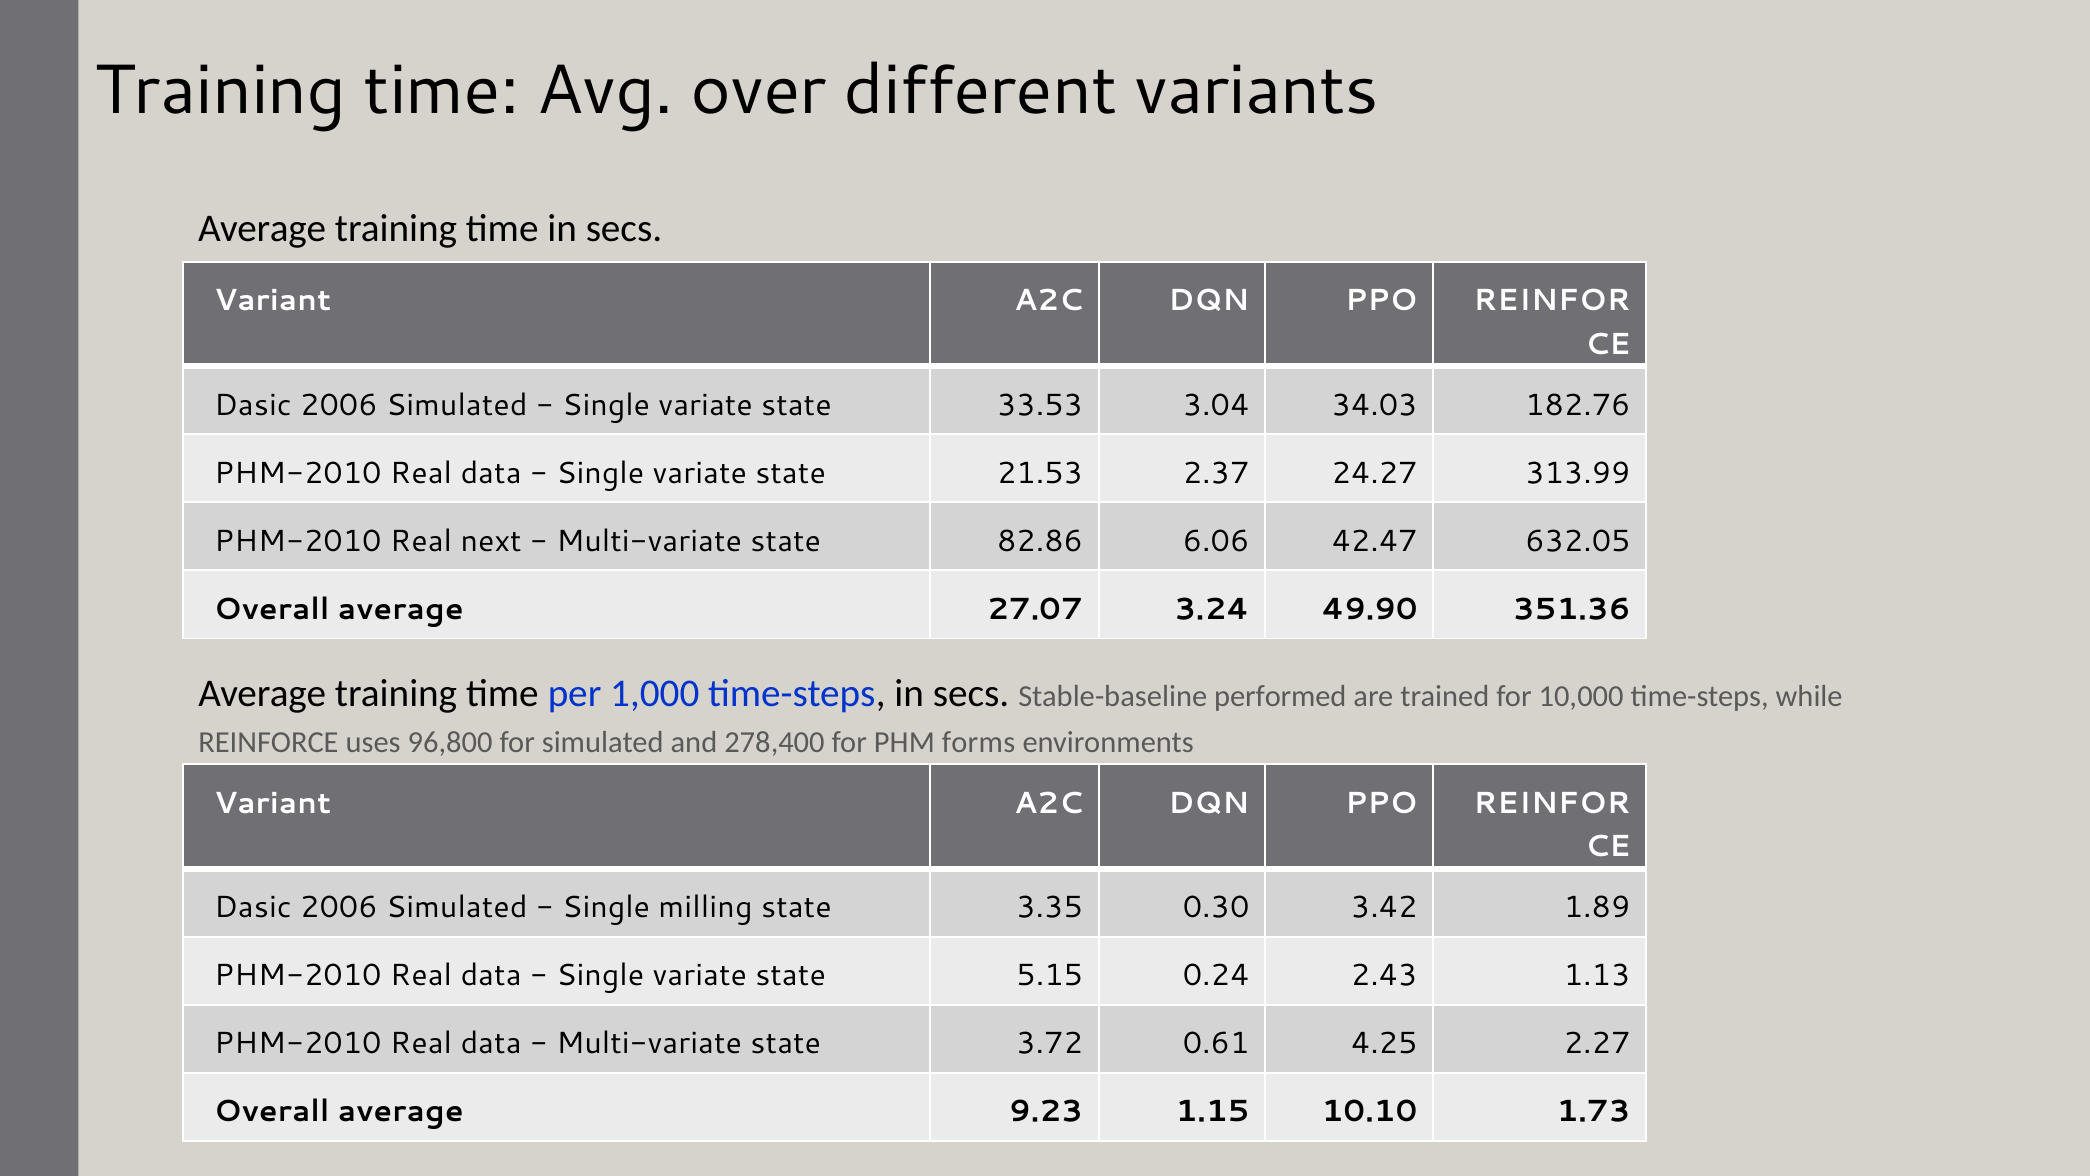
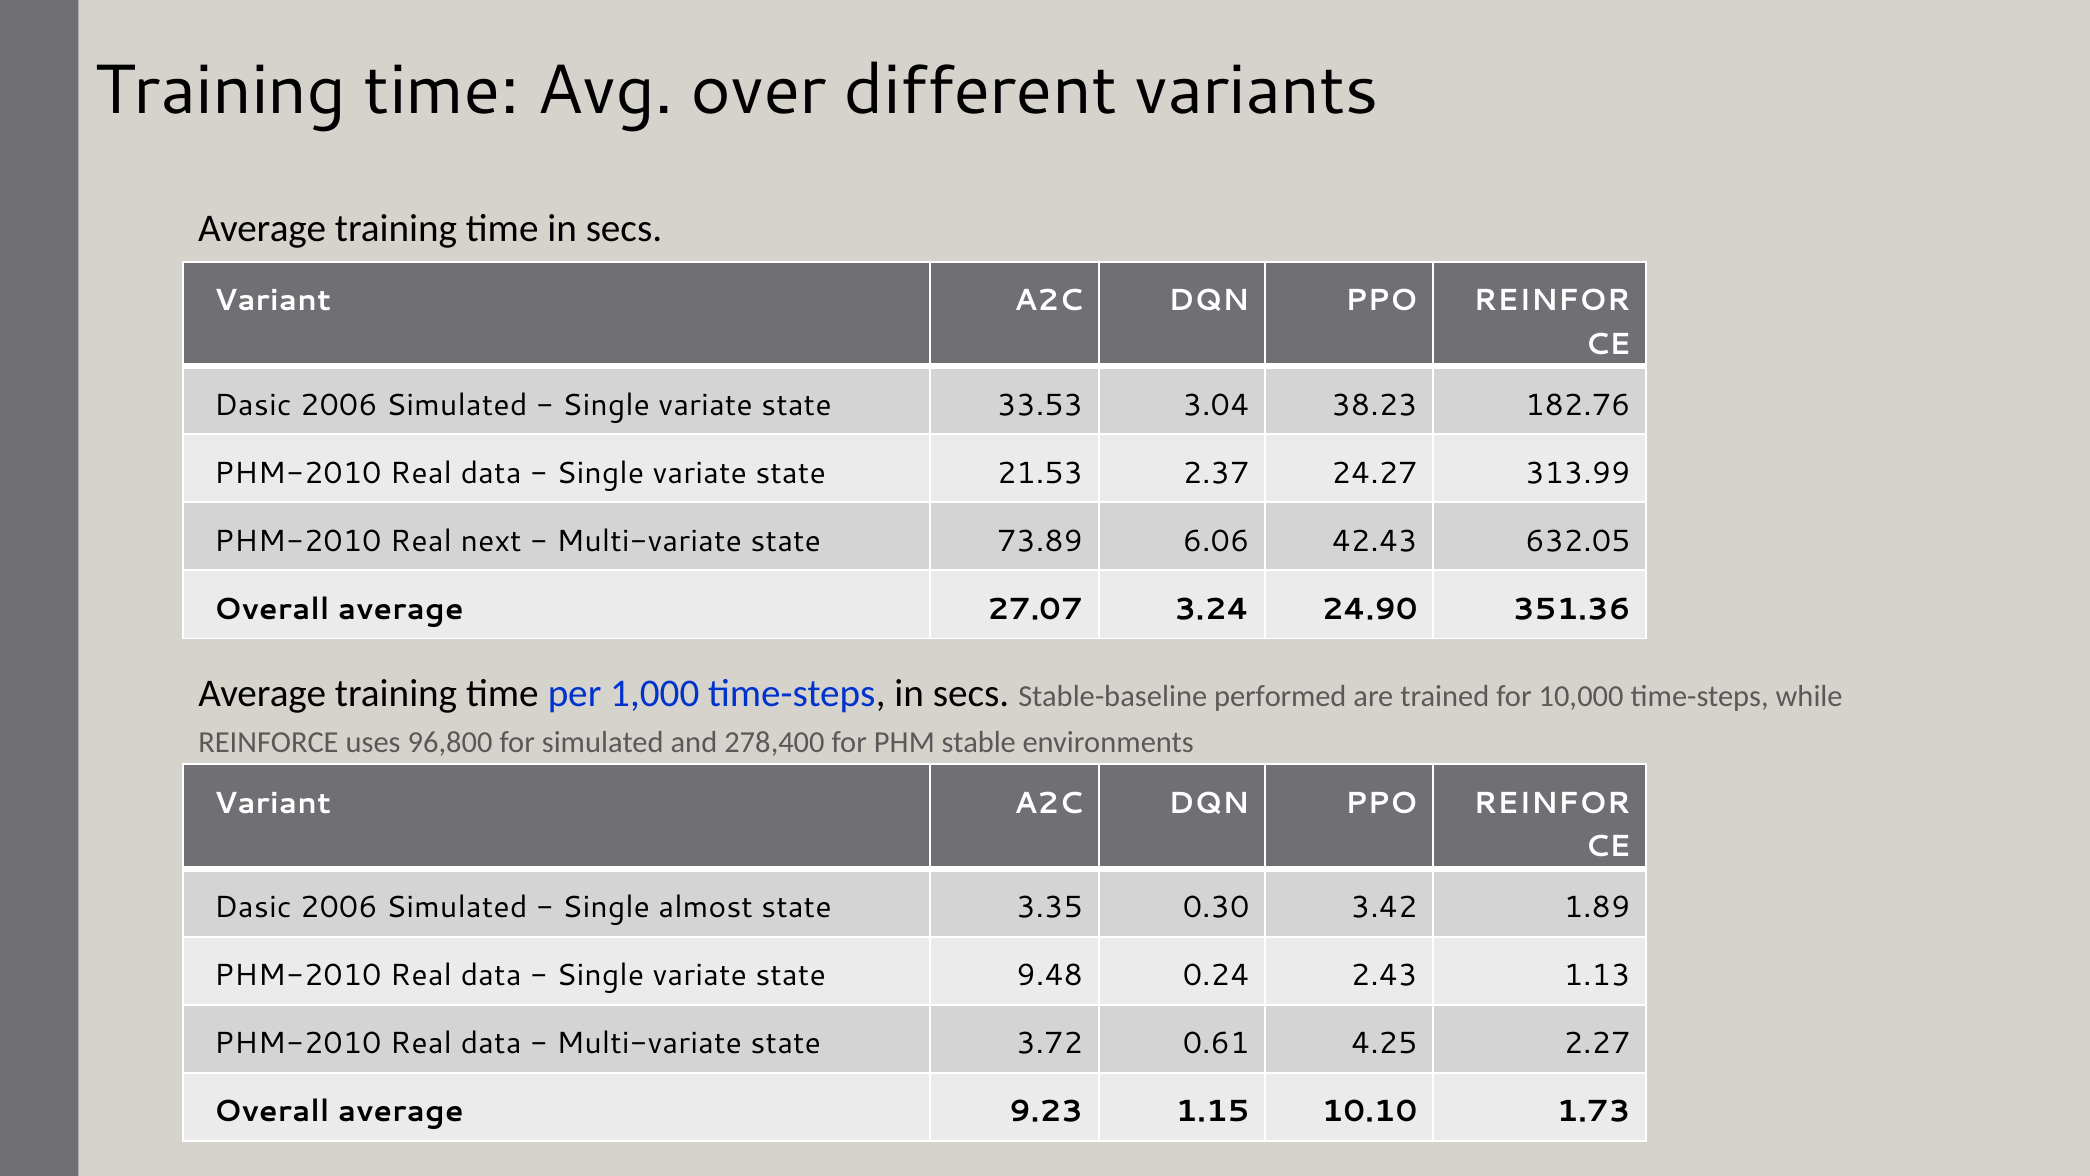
34.03: 34.03 -> 38.23 (1375, 405)
82.86: 82.86 -> 73.89 (1040, 541)
42.47: 42.47 -> 42.43 (1375, 541)
49.90: 49.90 -> 24.90 (1370, 609)
forms: forms -> stable (979, 742)
milling: milling -> almost (706, 908)
5.15: 5.15 -> 9.48 (1050, 976)
